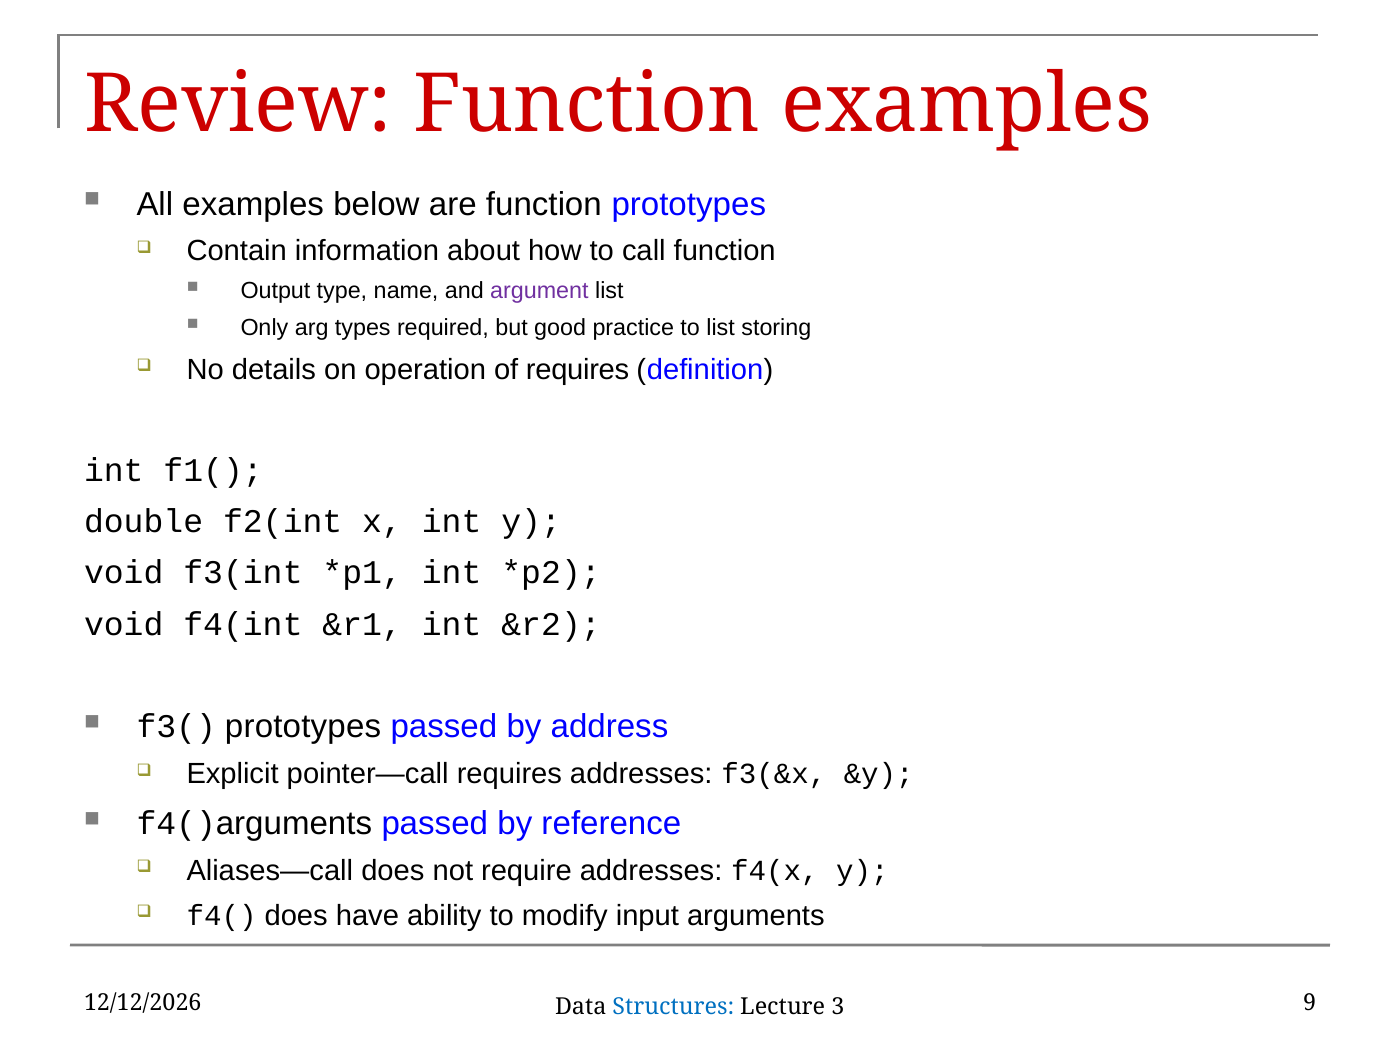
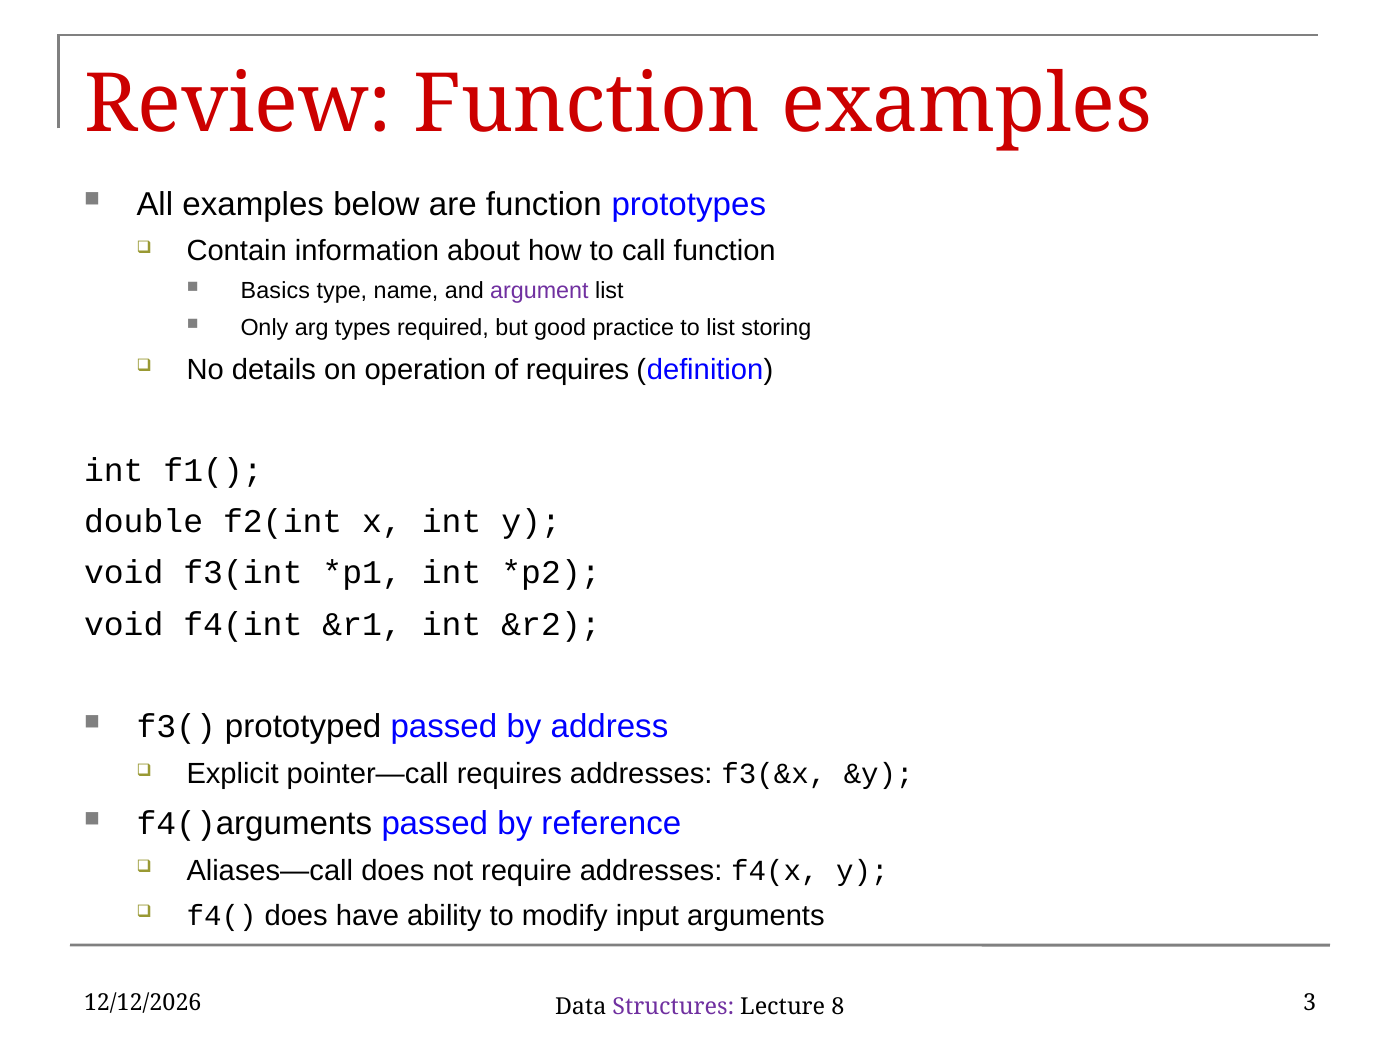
Output: Output -> Basics (275, 291)
f3( prototypes: prototypes -> prototyped (303, 727)
9: 9 -> 3 (1310, 1003)
Structures colour: blue -> purple (673, 1007)
3: 3 -> 8 (838, 1007)
